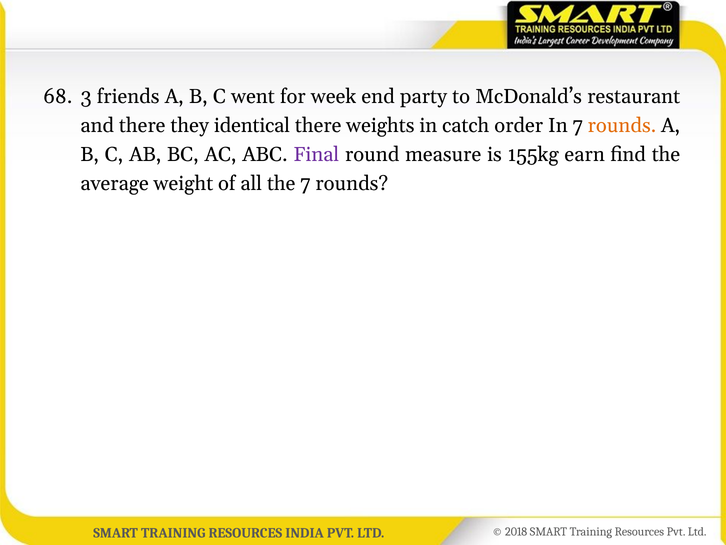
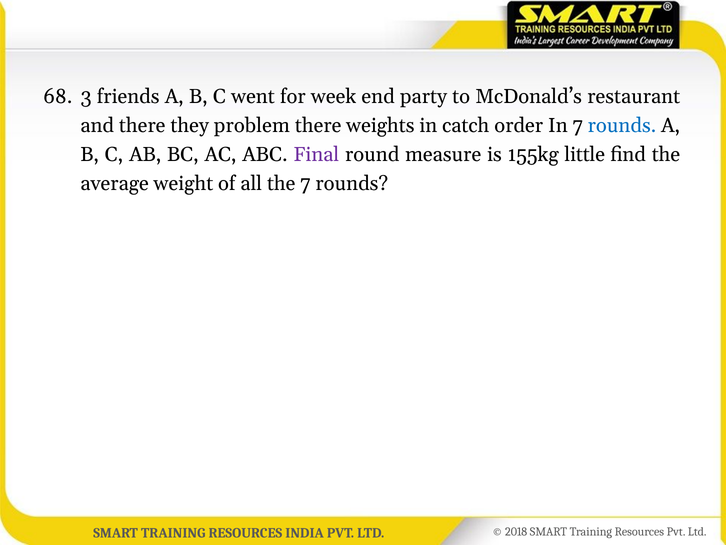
identical: identical -> problem (252, 125)
rounds colour: orange -> blue (622, 125)
earn: earn -> little (585, 154)
